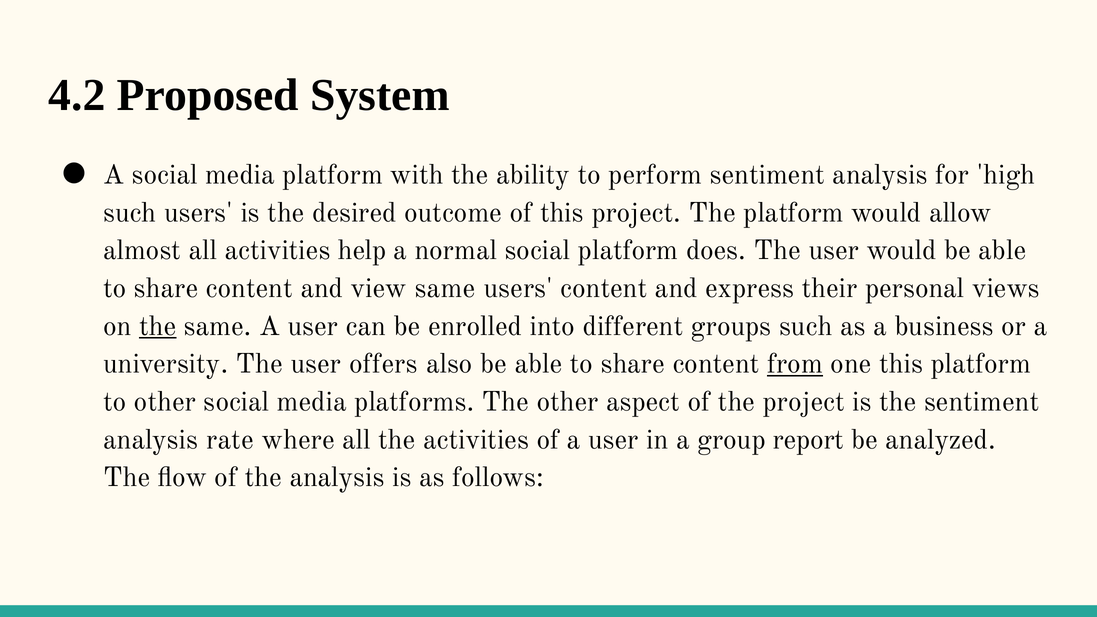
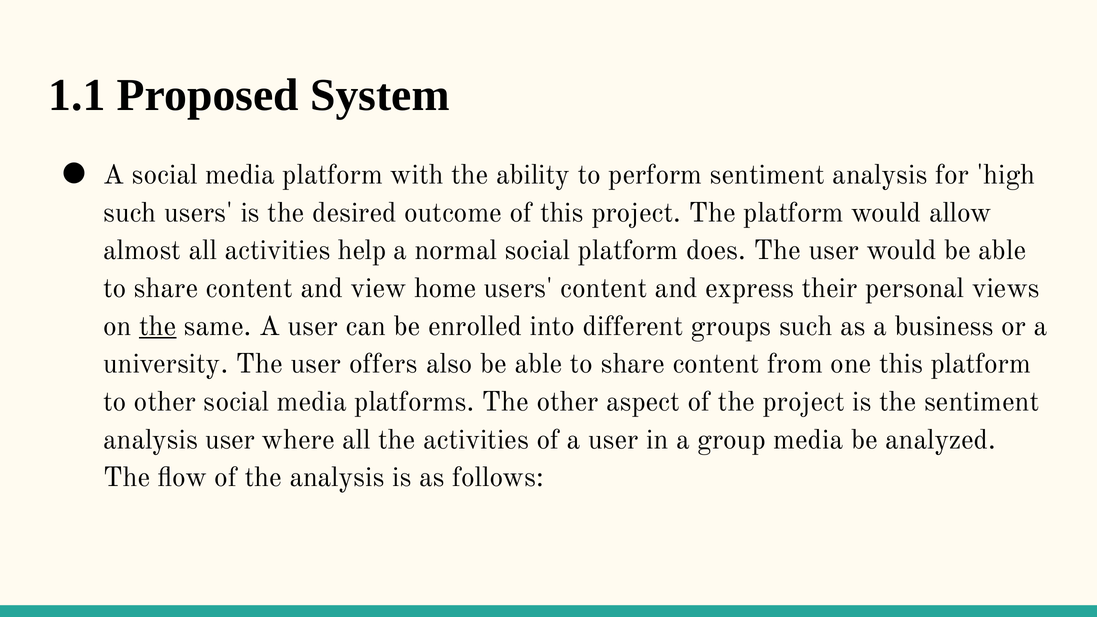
4.2: 4.2 -> 1.1 (77, 95)
view same: same -> home (445, 288)
from underline: present -> none (795, 364)
analysis rate: rate -> user (230, 440)
group report: report -> media (808, 440)
